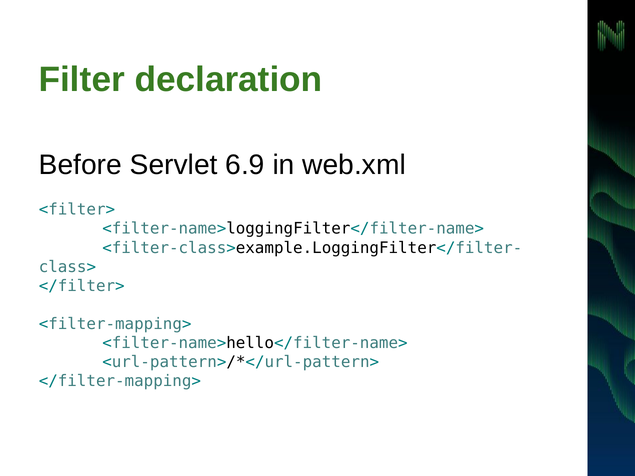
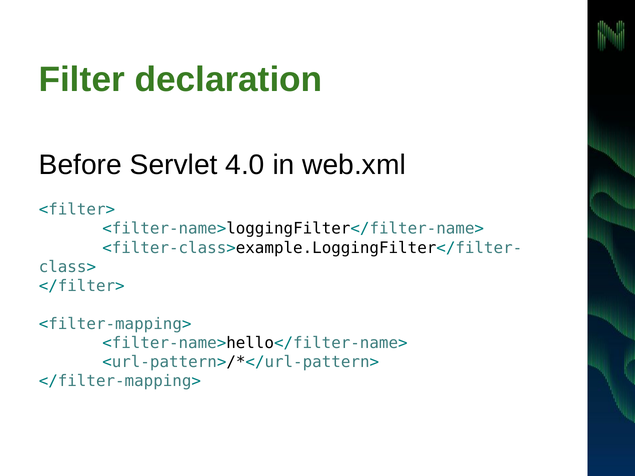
6.9: 6.9 -> 4.0 (245, 165)
